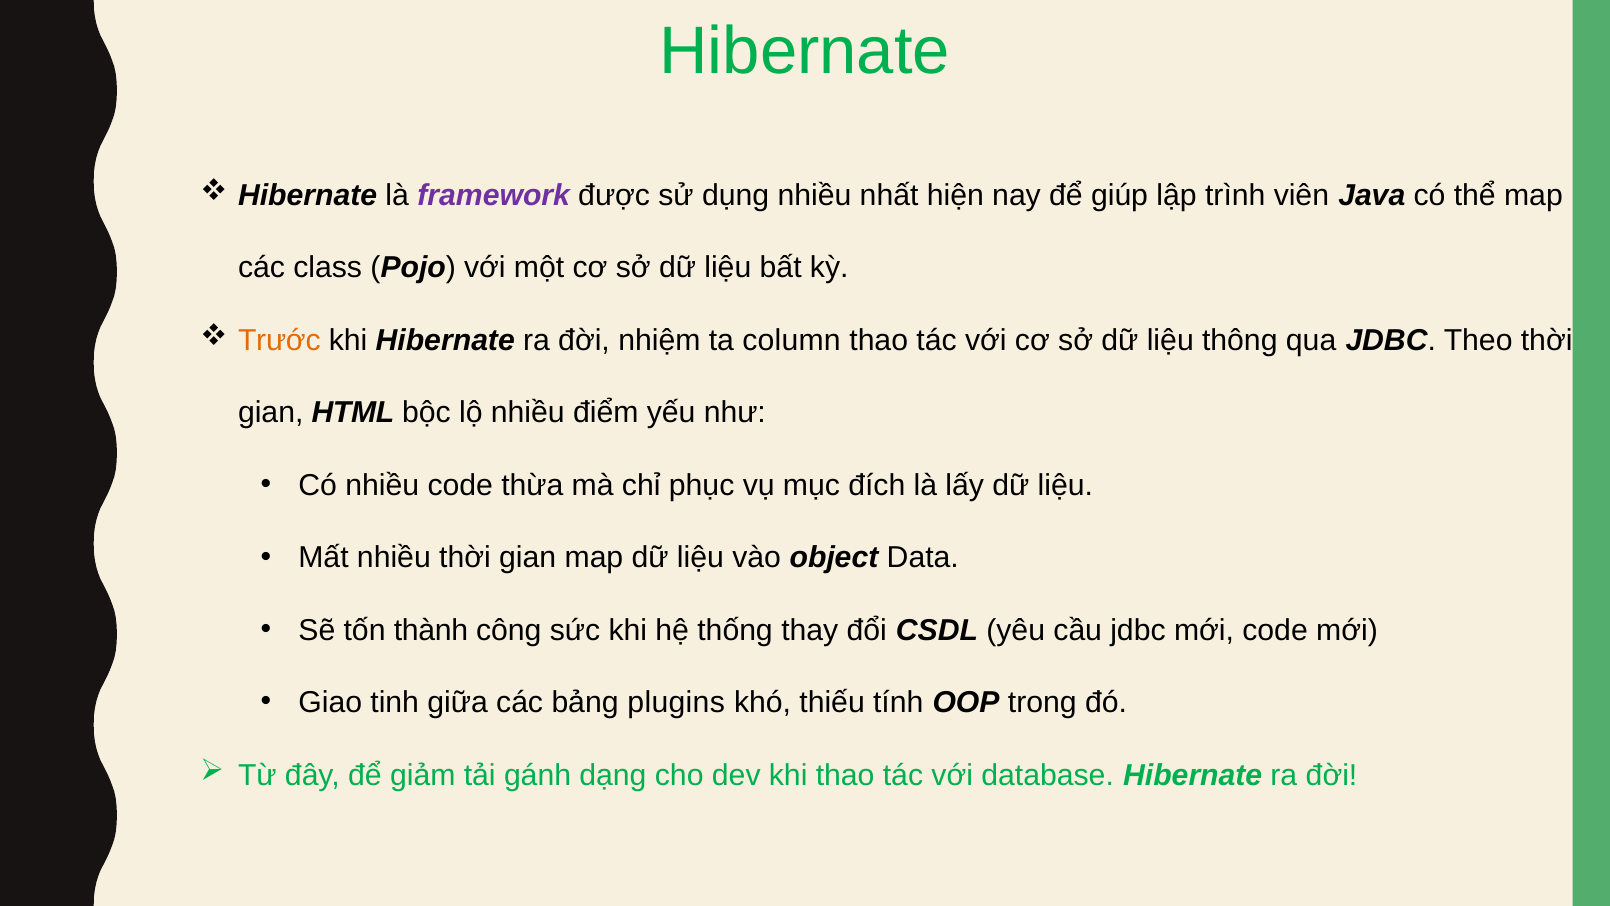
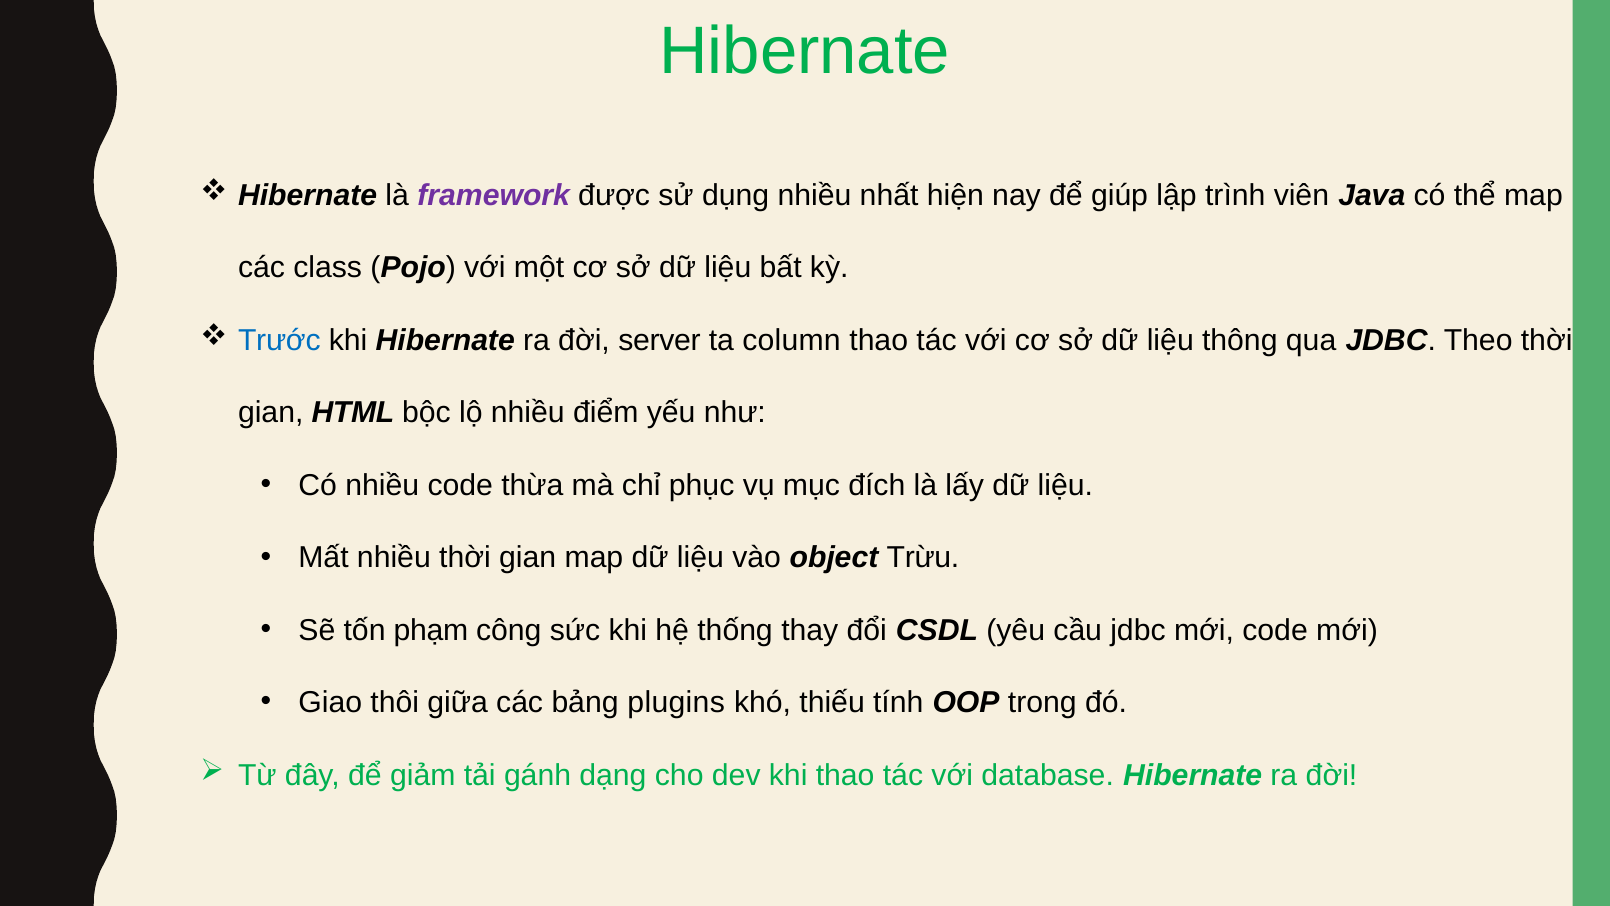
Trước colour: orange -> blue (279, 340)
nhiệm: nhiệm -> server (660, 340)
Data: Data -> Trừu (923, 557)
thành: thành -> phạm (431, 630)
tinh: tinh -> thôi (395, 702)
